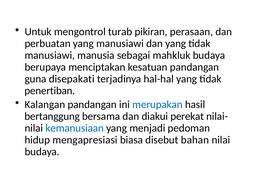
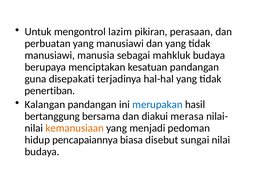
turab: turab -> lazim (120, 32)
perekat: perekat -> merasa (187, 116)
kemanusiaan colour: blue -> orange (75, 128)
mengapresiasi: mengapresiasi -> pencapaiannya (85, 140)
bahan: bahan -> sungai (195, 140)
